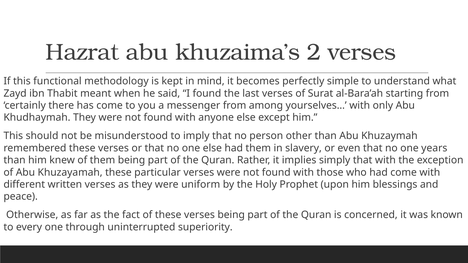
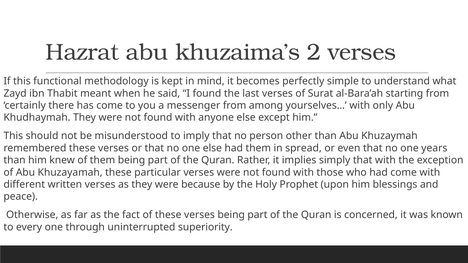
slavery: slavery -> spread (303, 148)
uniform: uniform -> because (201, 185)
